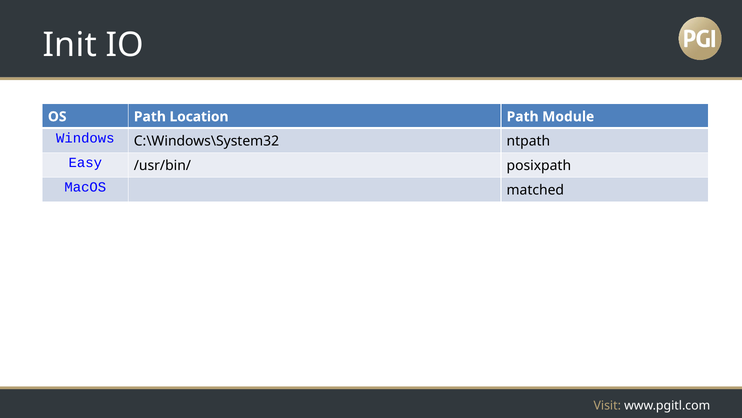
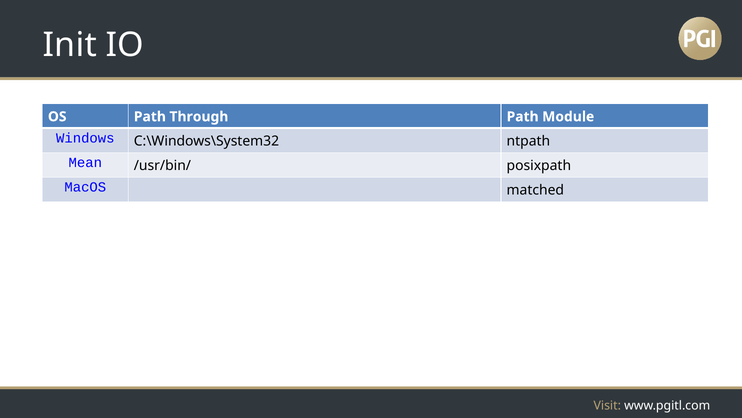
Location: Location -> Through (199, 117)
Easy: Easy -> Mean (85, 162)
